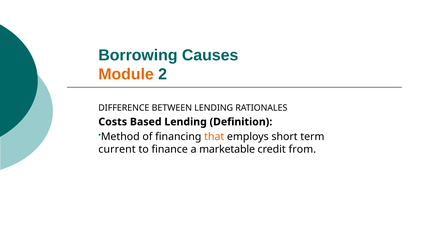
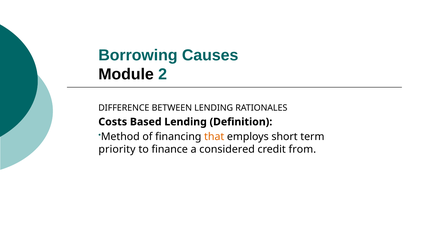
Module colour: orange -> black (126, 74)
current: current -> priority (117, 149)
marketable: marketable -> considered (227, 149)
